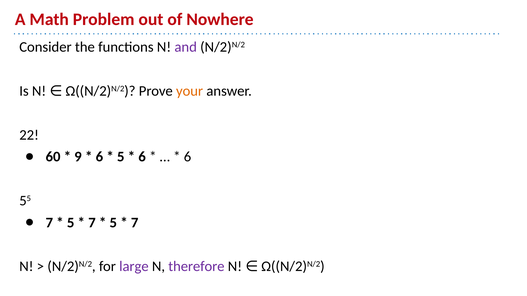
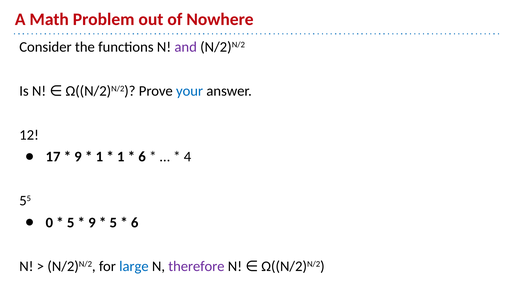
your colour: orange -> blue (190, 91)
22: 22 -> 12 (29, 135)
60: 60 -> 17 (53, 157)
6: 6 -> 1 (99, 157)
5: 5 -> 1 (121, 157)
6: 6 -> 4 (188, 157)
7: 7 -> 0 (49, 223)
7: 7 -> 9 (92, 223)
7: 7 -> 6 (135, 223)
large colour: purple -> blue (134, 267)
